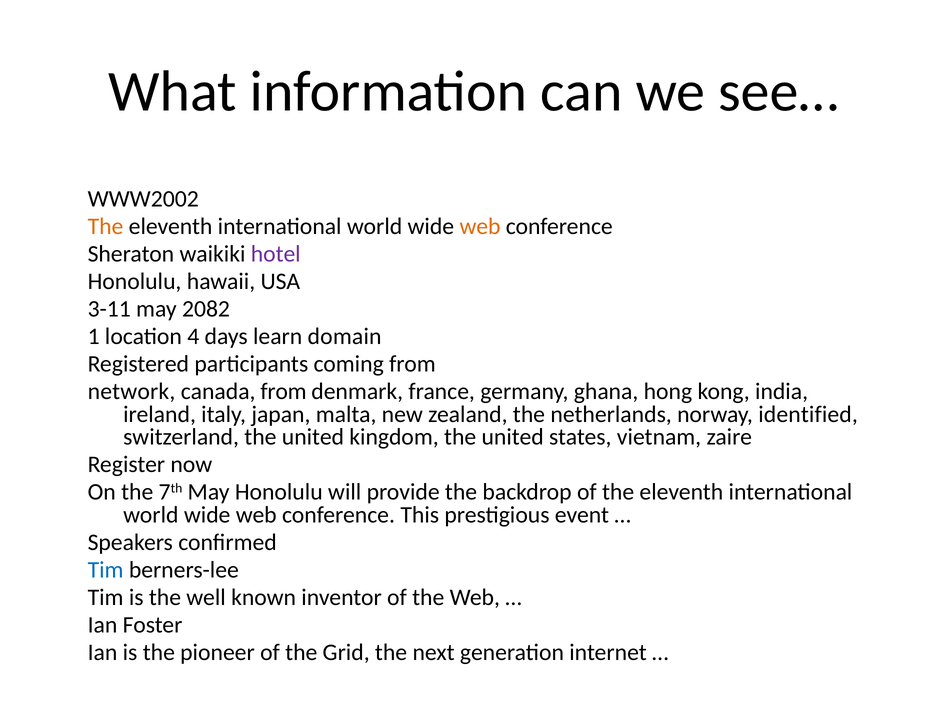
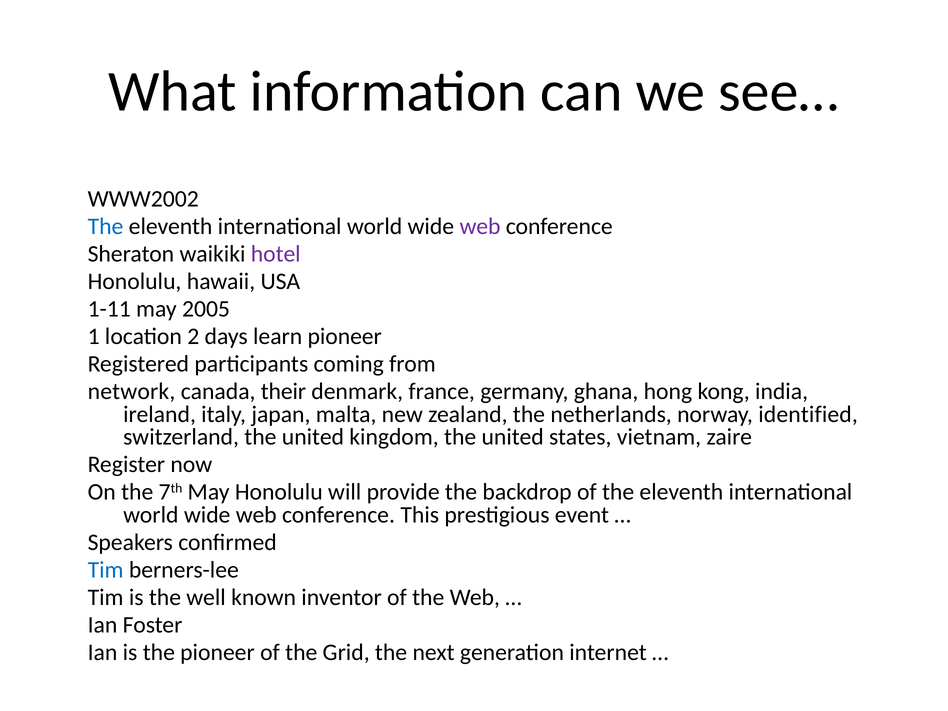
The colour: orange -> blue (106, 226)
web colour: orange -> purple (480, 226)
3-11: 3-11 -> 1-11 (109, 309)
2082: 2082 -> 2005 (206, 309)
4: 4 -> 2 (193, 336)
learn domain: domain -> pioneer (345, 336)
canada from: from -> their (283, 391)
